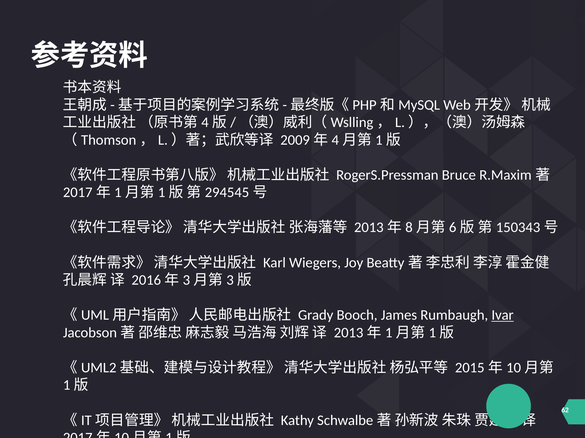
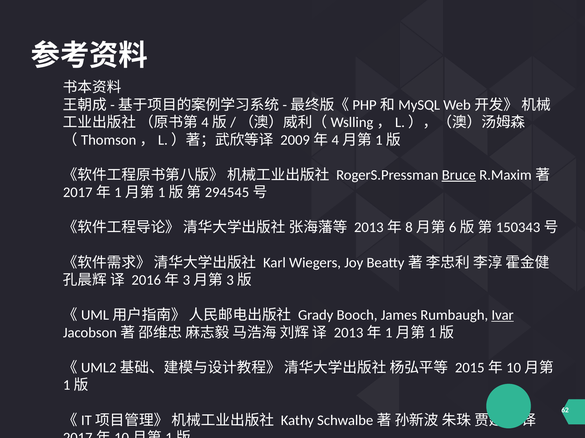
Bruce underline: none -> present (459, 175)
